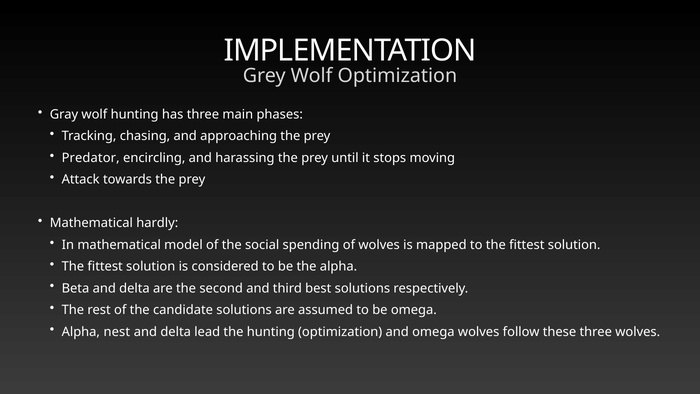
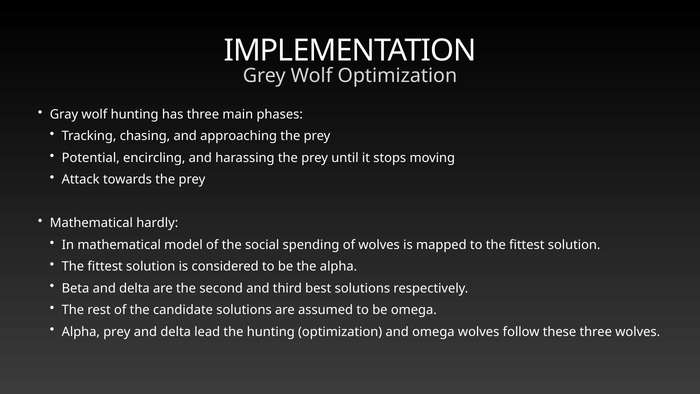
Predator: Predator -> Potential (91, 158)
Alpha nest: nest -> prey (117, 332)
